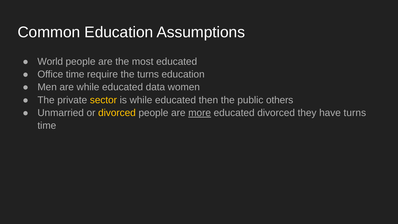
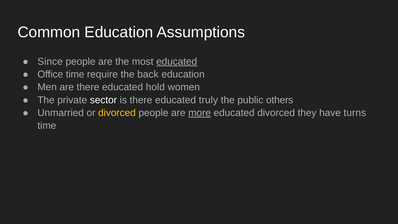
World: World -> Since (50, 62)
educated underline: none -> present (177, 62)
the turns: turns -> back (148, 74)
are while: while -> there (88, 87)
data: data -> hold (155, 87)
sector colour: yellow -> white (103, 100)
is while: while -> there (141, 100)
then: then -> truly (208, 100)
